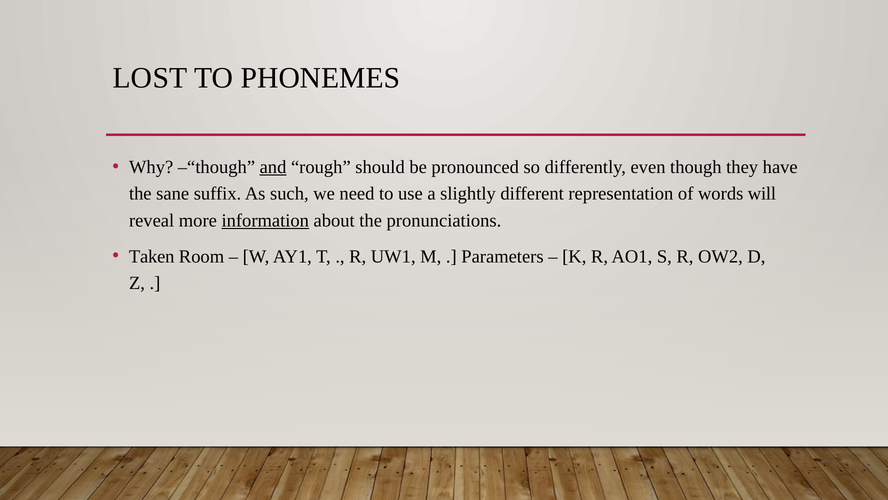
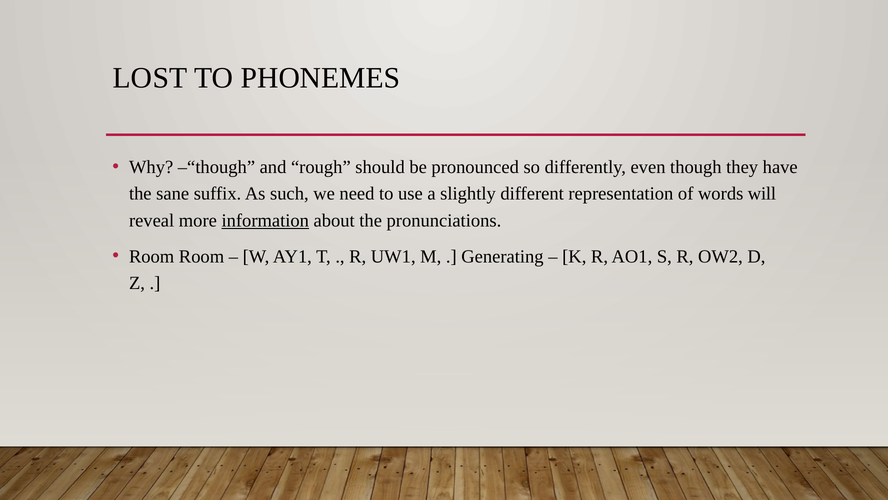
and underline: present -> none (273, 167)
Taken: Taken -> Room (152, 256)
Parameters: Parameters -> Generating (502, 256)
